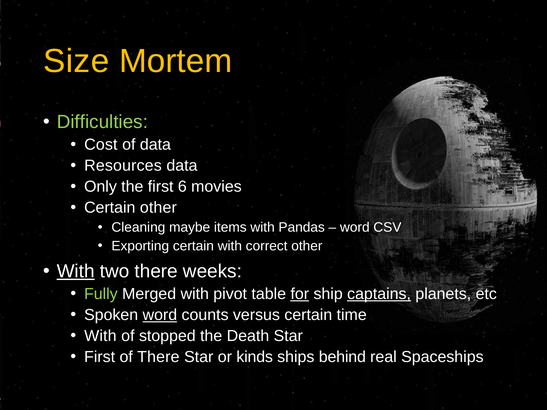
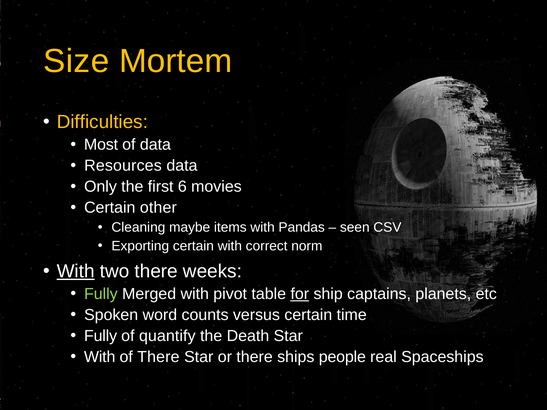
Difficulties colour: light green -> yellow (102, 122)
Cost: Cost -> Most (101, 145)
word: word -> seen (355, 228)
correct other: other -> norm (307, 246)
captains underline: present -> none (379, 294)
word underline: present -> none (160, 315)
With: With -> Fully (101, 336)
stopped: stopped -> quantify (167, 336)
First: First -> With (100, 357)
or kinds: kinds -> there (255, 357)
behind: behind -> people (342, 357)
